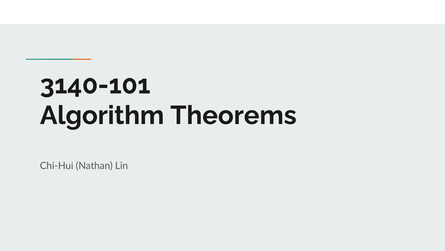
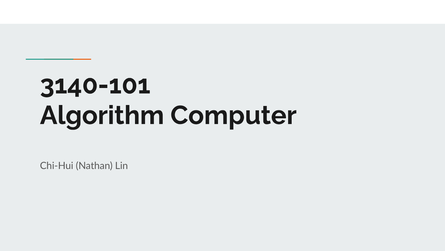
Theorems: Theorems -> Computer (234, 115)
